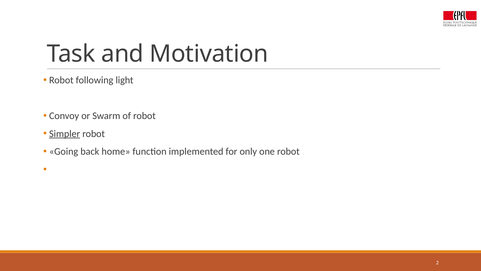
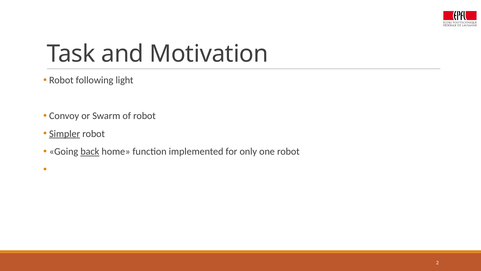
back underline: none -> present (90, 151)
